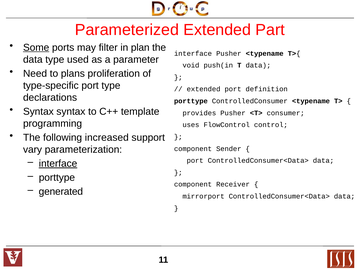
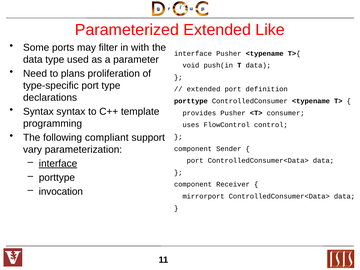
Part: Part -> Like (270, 30)
Some underline: present -> none (36, 48)
plan: plan -> with (140, 48)
increased: increased -> compliant (107, 138)
generated: generated -> invocation (61, 192)
